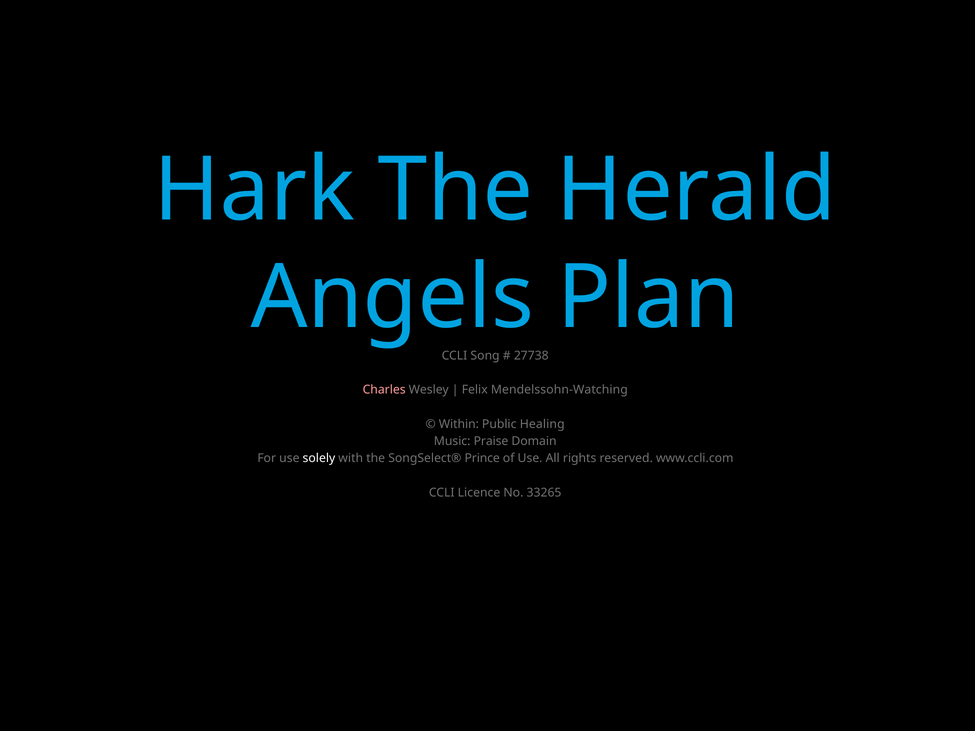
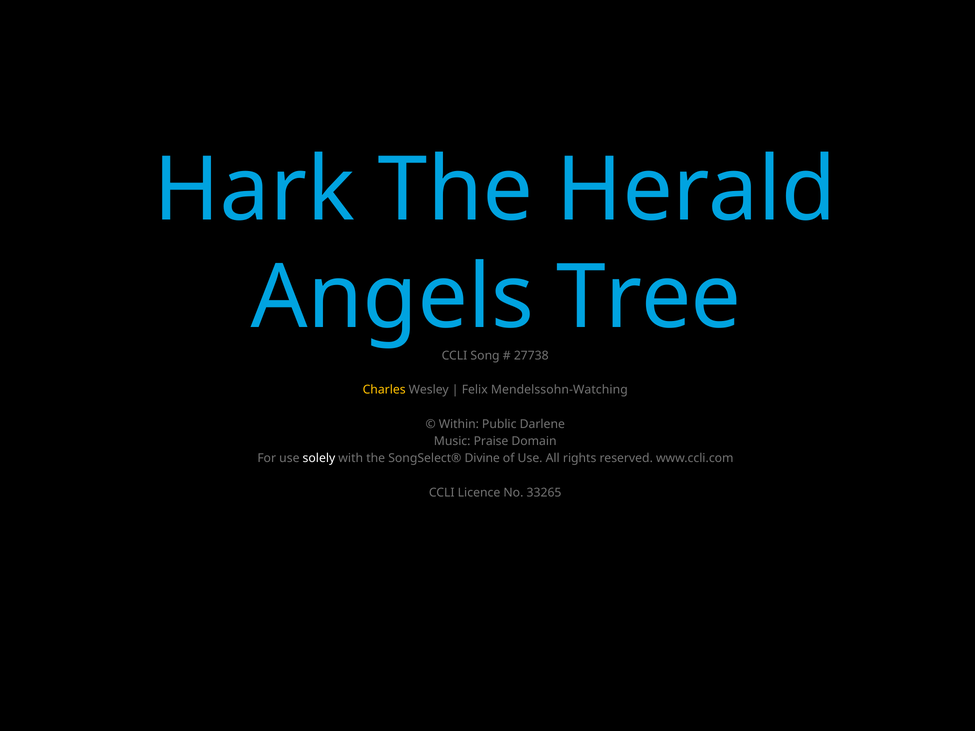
Plan: Plan -> Tree (649, 298)
Charles colour: pink -> yellow (384, 390)
Healing: Healing -> Darlene (542, 424)
Prince: Prince -> Divine (482, 458)
